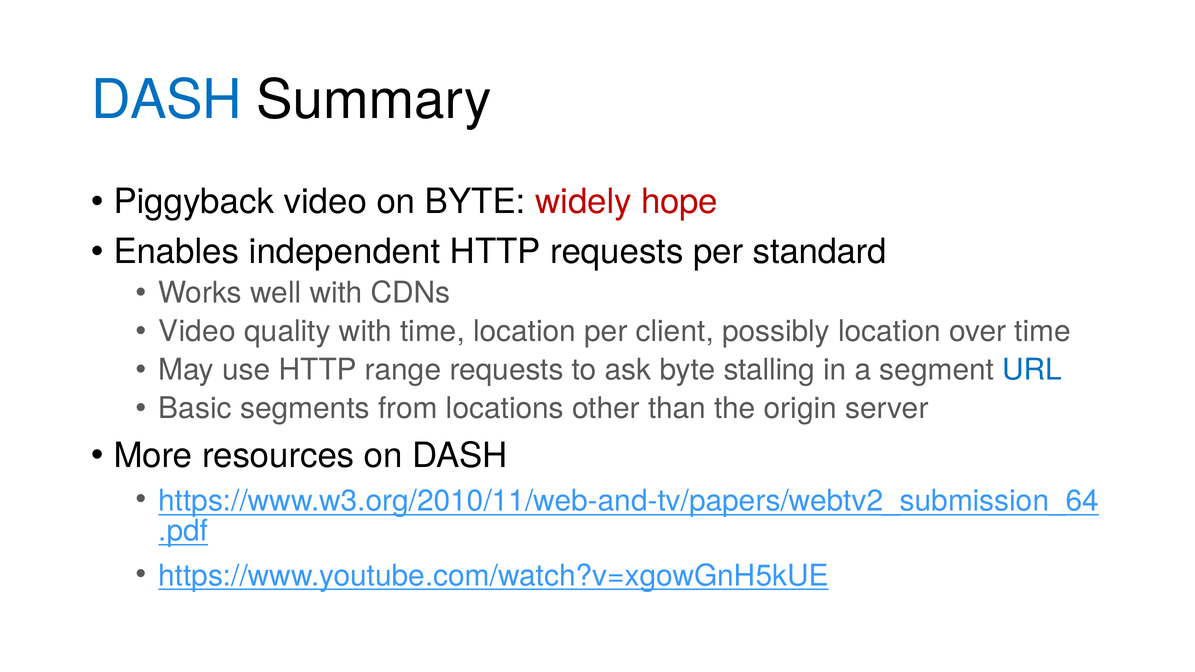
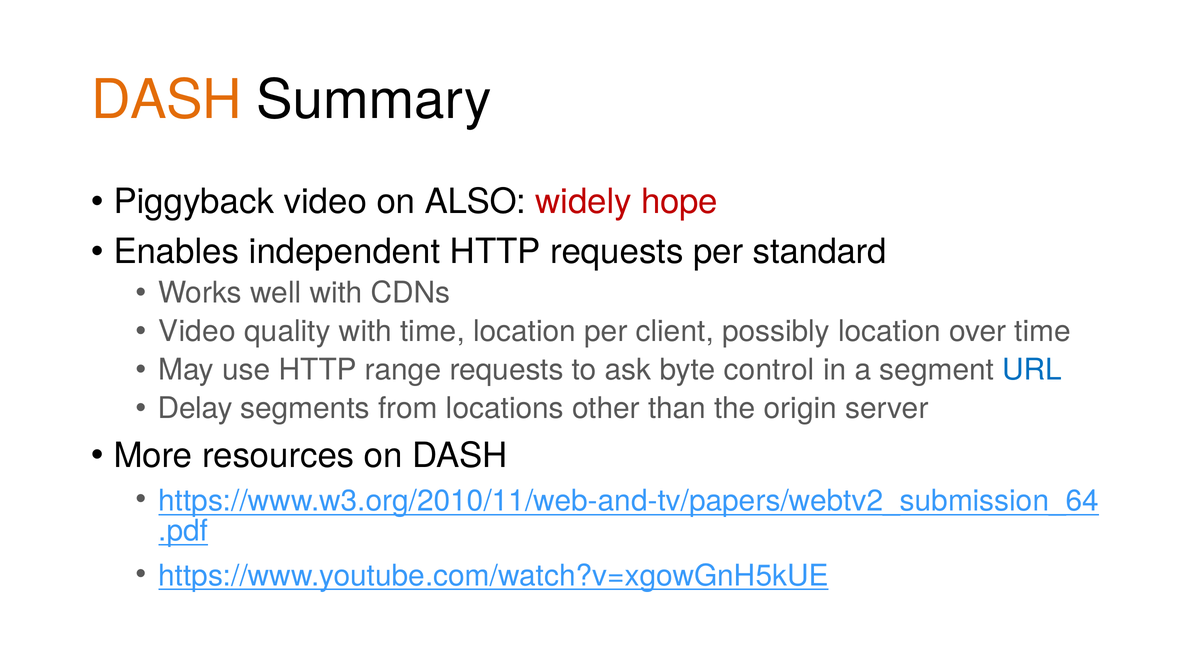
DASH colour: blue -> orange (166, 100)
on BYTE: BYTE -> ALSO (475, 202)
stalling: stalling -> control (769, 370)
Basic: Basic -> Delay (195, 409)
